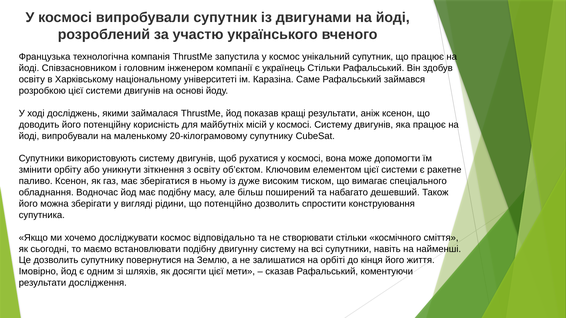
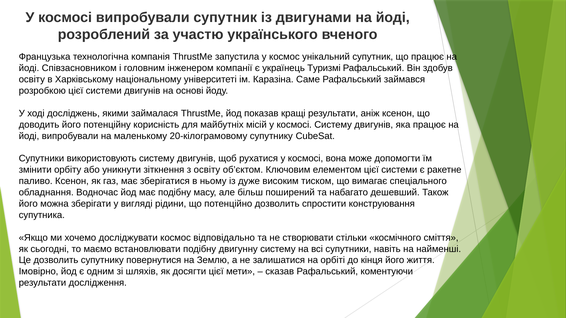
українець Стільки: Стільки -> Туризмі (324, 68)
